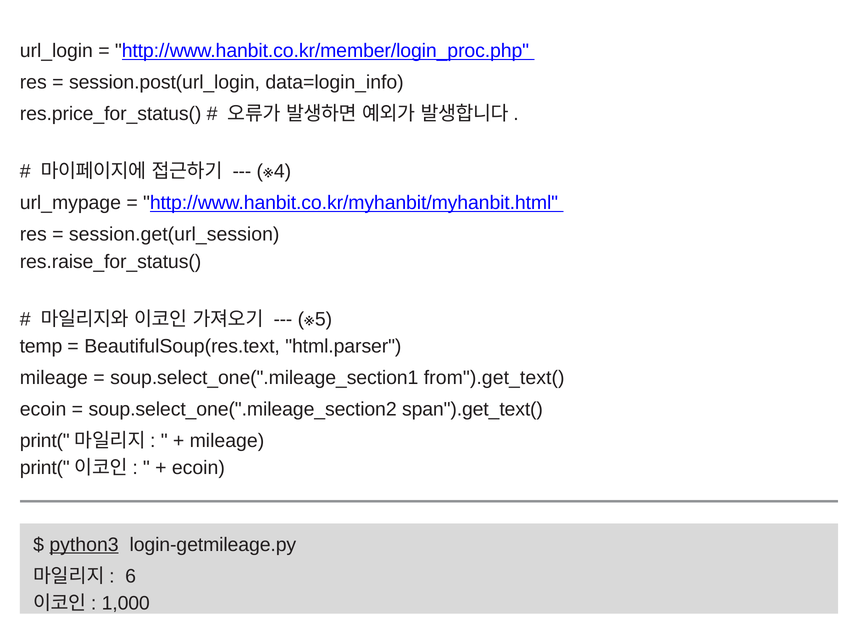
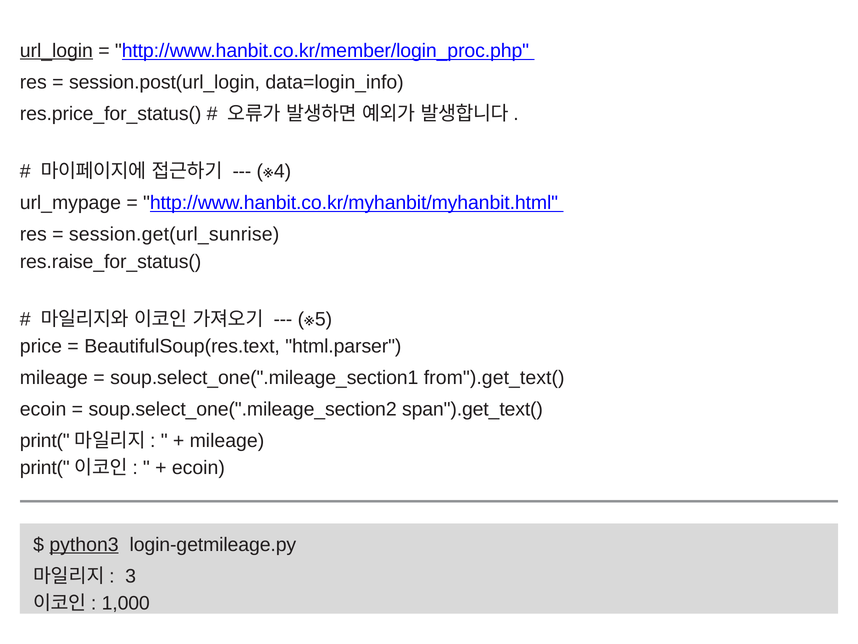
url_login underline: none -> present (56, 51)
session.get(url_session: session.get(url_session -> session.get(url_sunrise (174, 234)
temp: temp -> price (41, 346)
6: 6 -> 3 (131, 576)
